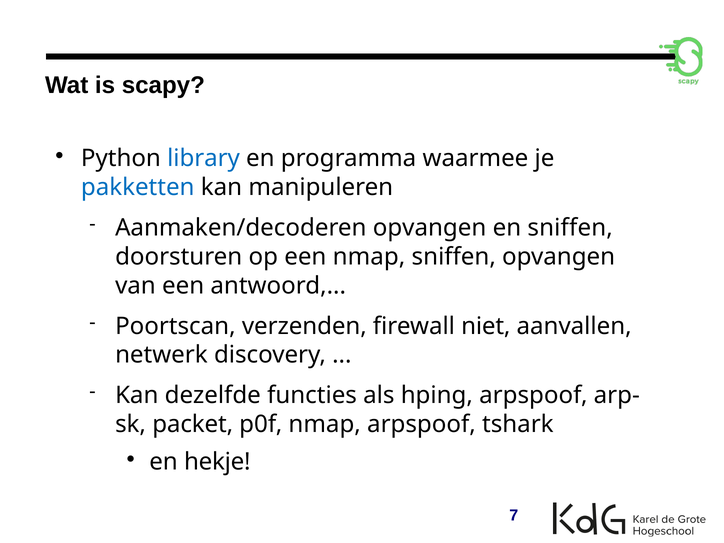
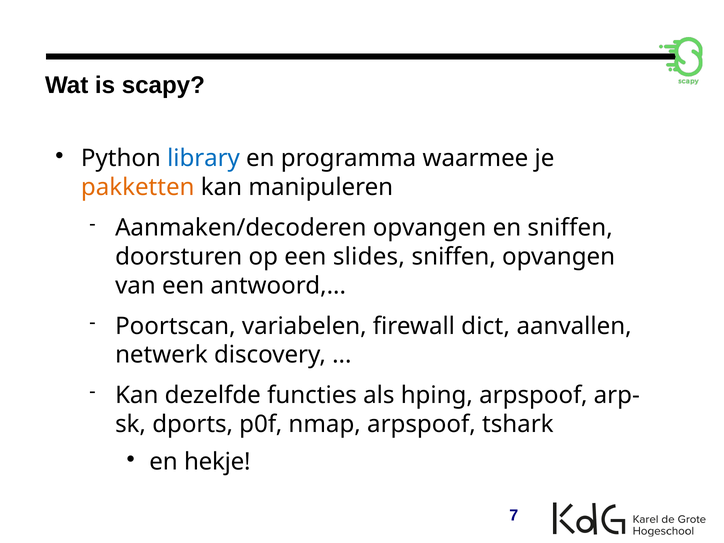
pakketten colour: blue -> orange (138, 187)
een nmap: nmap -> slides (369, 257)
verzenden: verzenden -> variabelen (304, 326)
niet: niet -> dict (486, 326)
packet: packet -> dports (193, 424)
